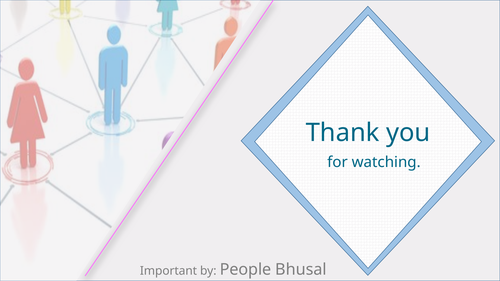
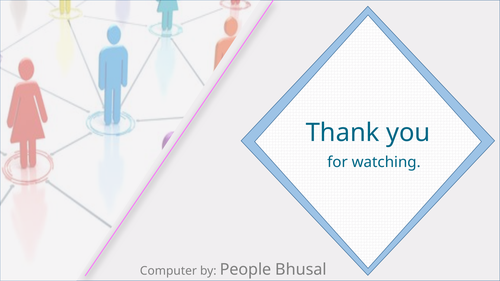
Important: Important -> Computer (168, 271)
